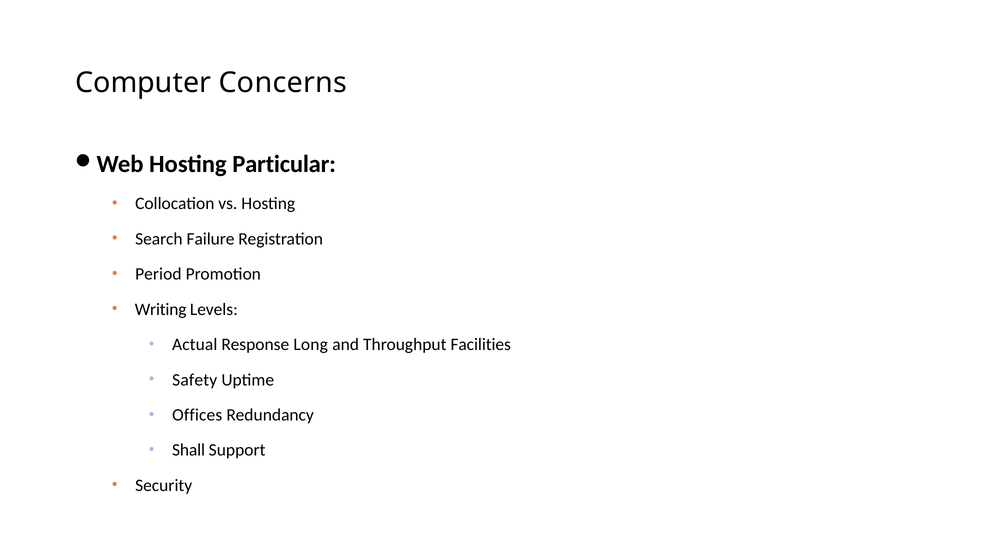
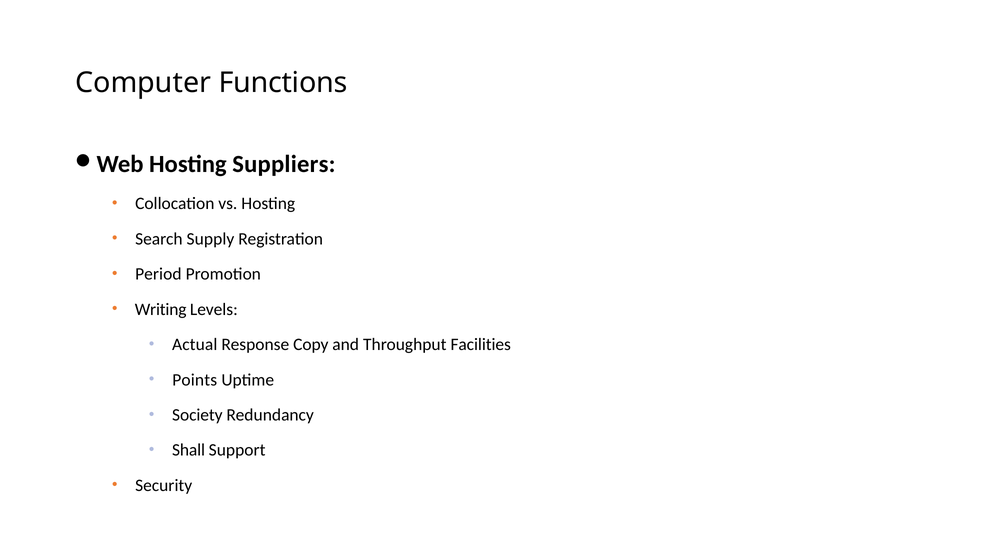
Concerns: Concerns -> Functions (283, 83)
Particular: Particular -> Suppliers (284, 164)
Failure: Failure -> Supply (210, 239)
Long: Long -> Copy (311, 345)
Safety: Safety -> Points (195, 380)
Offices: Offices -> Society (197, 415)
